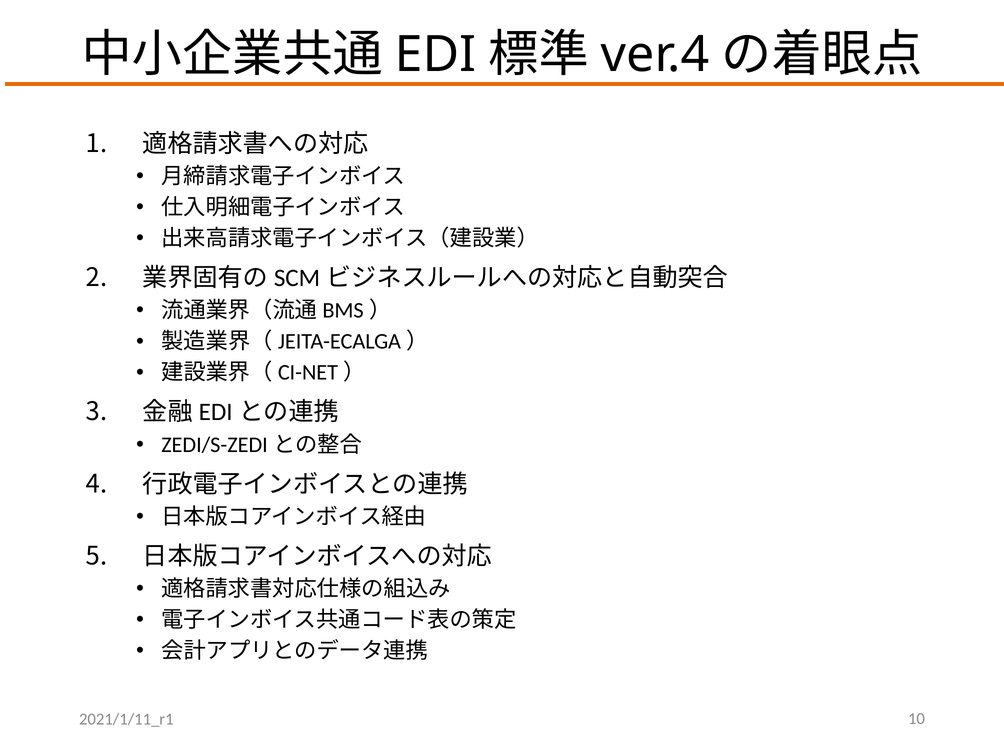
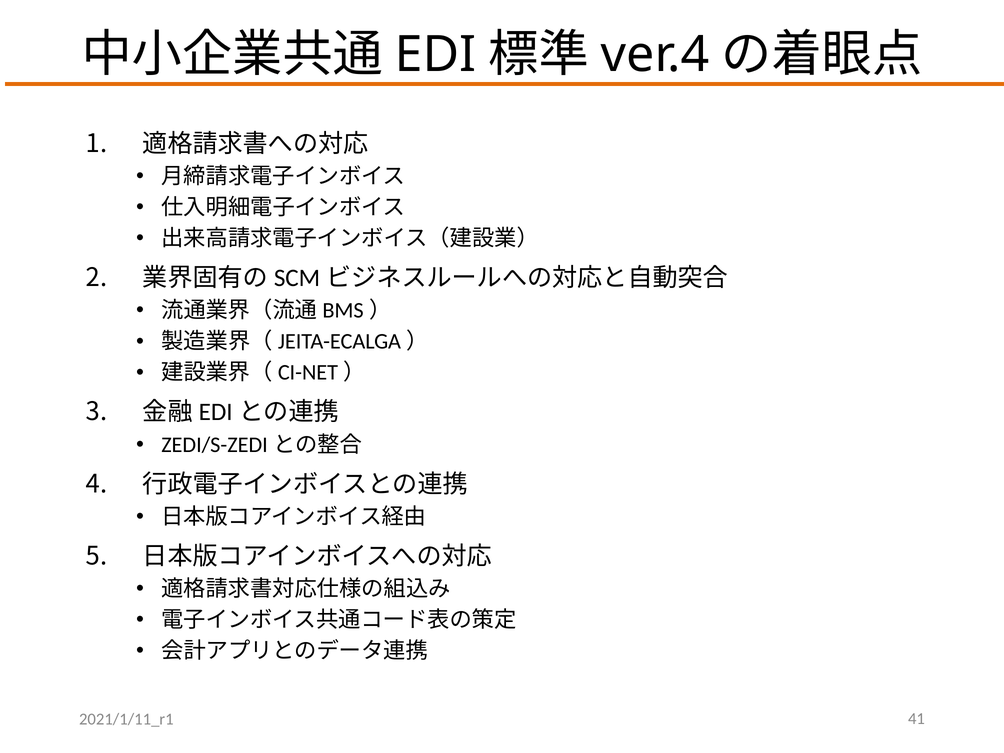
10: 10 -> 41 (916, 719)
